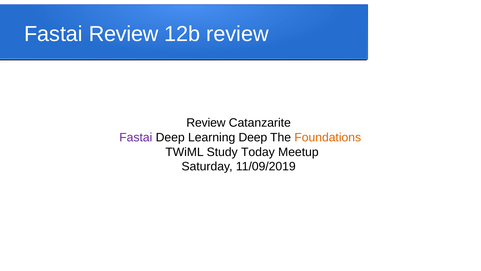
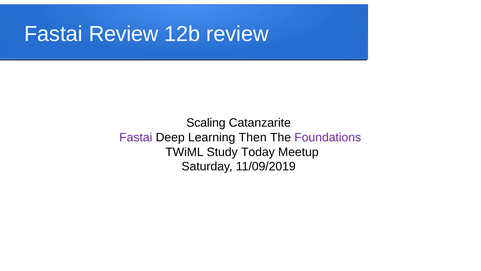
Review: Review -> Scaling (206, 123)
Learning Deep: Deep -> Then (253, 137)
Foundations colour: orange -> purple (328, 137)
